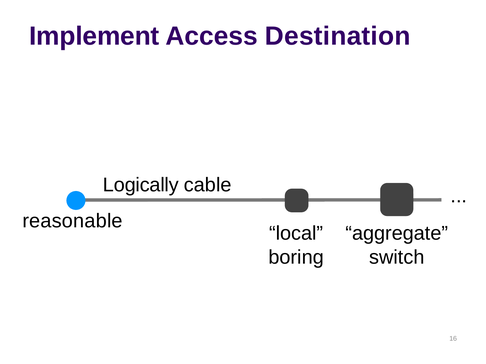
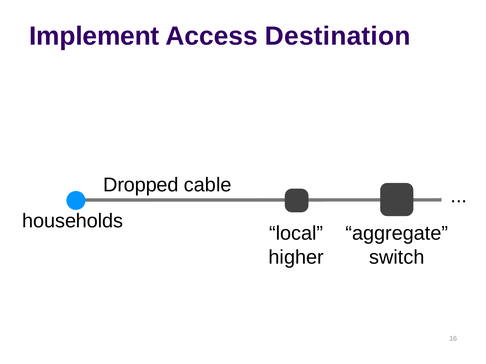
Logically: Logically -> Dropped (141, 185)
reasonable: reasonable -> households (73, 221)
boring: boring -> higher (296, 258)
